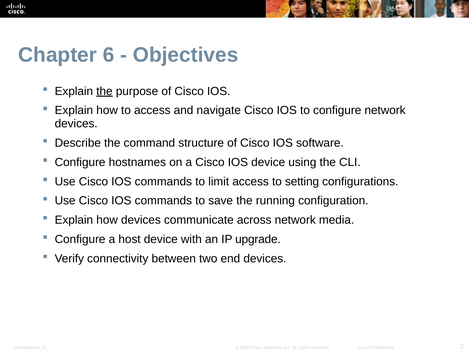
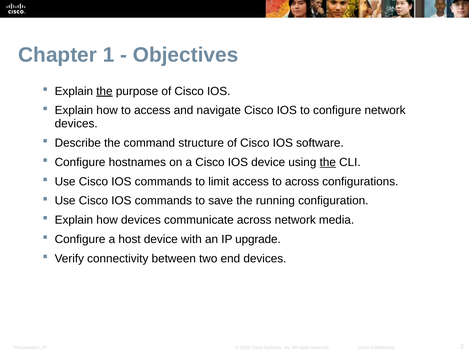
6: 6 -> 1 (109, 55)
the underline: none -> present (328, 162)
to setting: setting -> across (302, 181)
